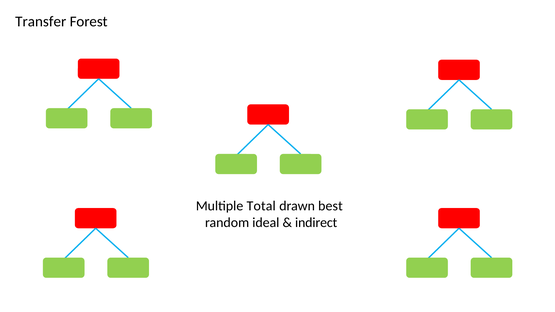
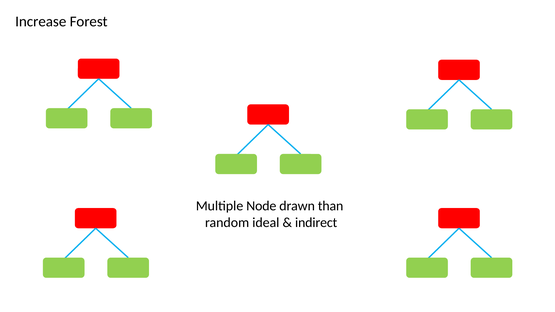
Transfer: Transfer -> Increase (41, 22)
Total: Total -> Node (261, 206)
best: best -> than (331, 206)
